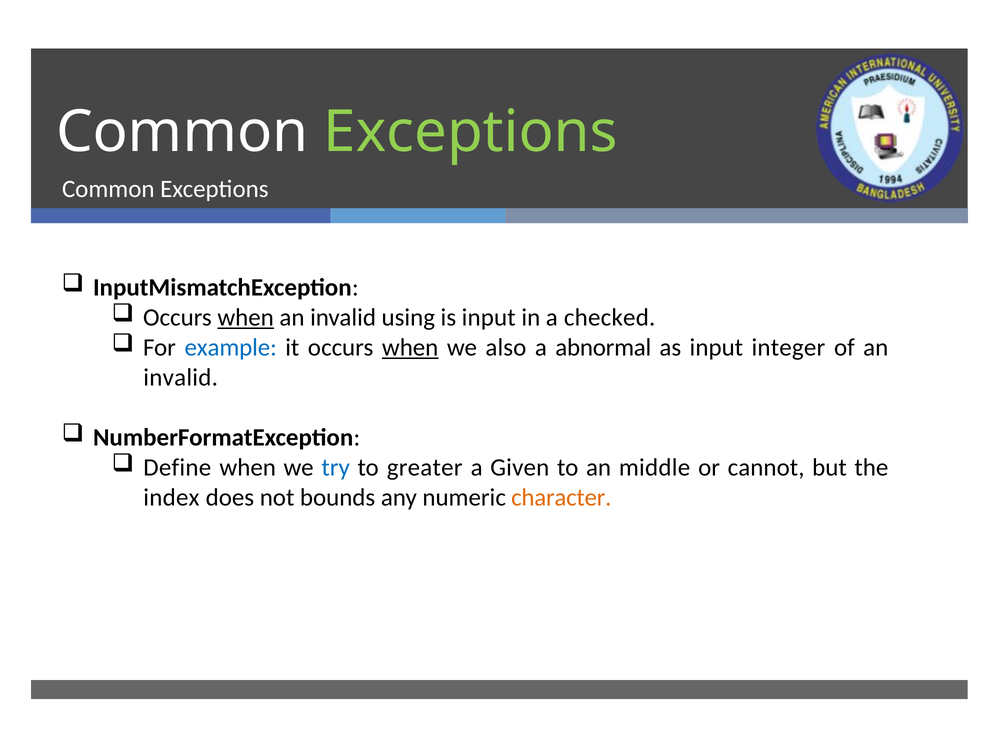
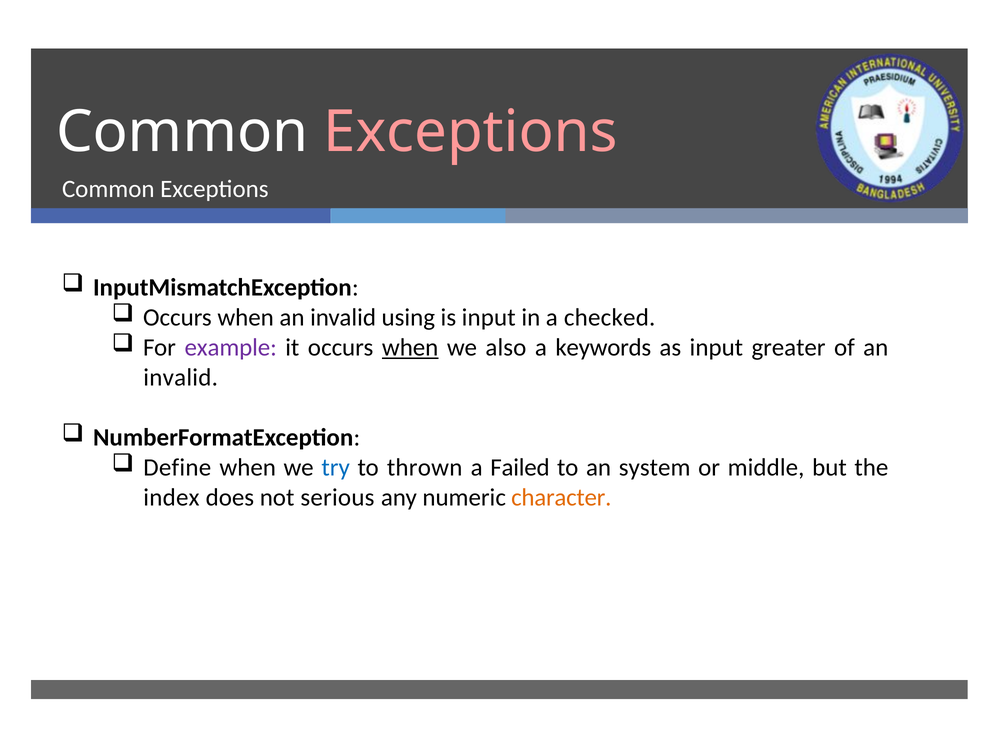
Exceptions colour: light green -> pink (471, 132)
when underline: present -> none (246, 318)
example colour: blue -> purple (231, 348)
abnormal: abnormal -> keywords (603, 348)
integer: integer -> greater (788, 348)
greater: greater -> thrown (425, 468)
Given: Given -> Failed (520, 468)
middle: middle -> system (655, 468)
cannot: cannot -> middle (766, 468)
bounds: bounds -> serious (337, 498)
